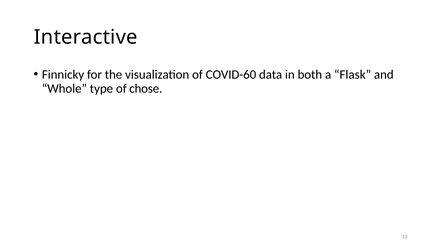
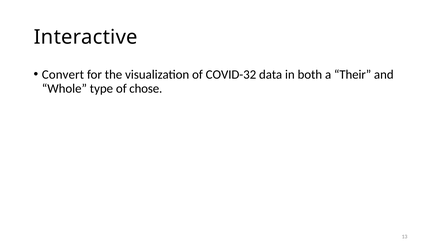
Finnicky: Finnicky -> Convert (63, 75)
COVID-60: COVID-60 -> COVID-32 (231, 75)
Flask: Flask -> Their (353, 75)
